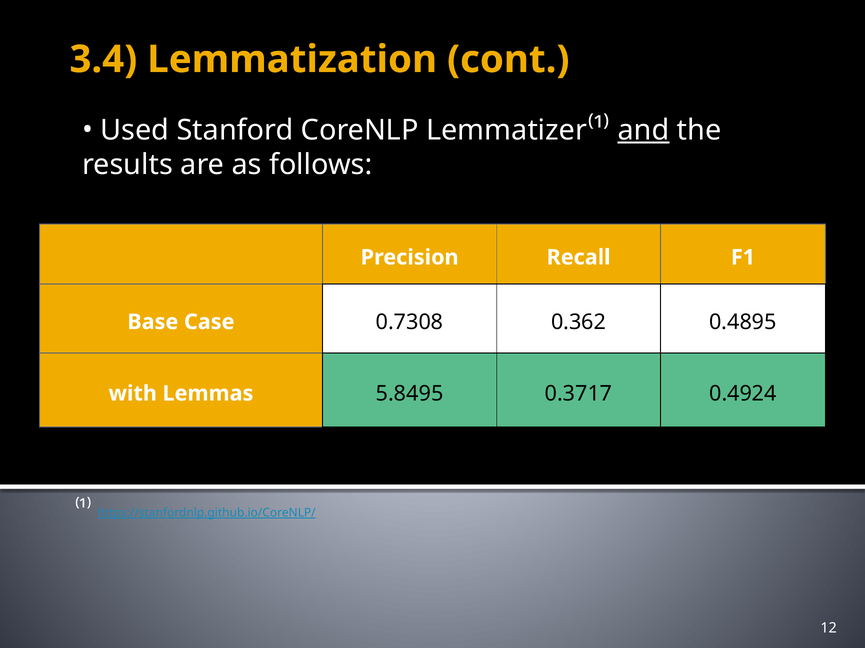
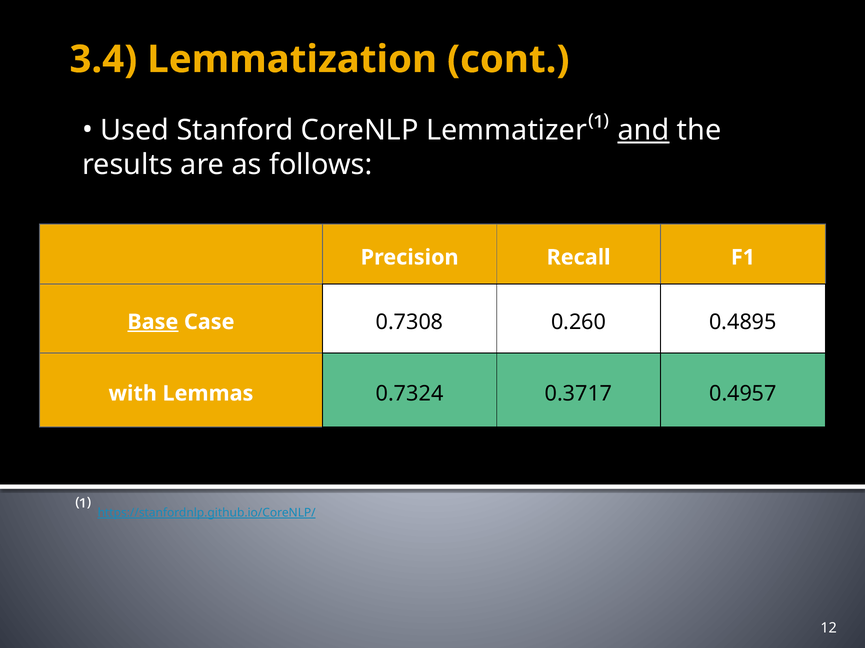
Base underline: none -> present (153, 322)
0.362: 0.362 -> 0.260 (579, 322)
5.8495: 5.8495 -> 0.7324 (410, 394)
0.4924: 0.4924 -> 0.4957 (743, 394)
